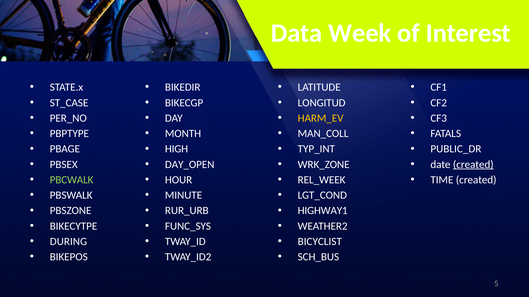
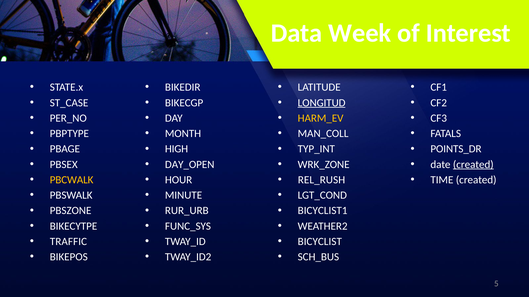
LONGITUD underline: none -> present (322, 103)
PUBLIC_DR: PUBLIC_DR -> POINTS_DR (456, 149)
PBCWALK colour: light green -> yellow (72, 180)
REL_WEEK: REL_WEEK -> REL_RUSH (322, 180)
HIGHWAY1: HIGHWAY1 -> BICYCLIST1 (323, 211)
DURING: DURING -> TRAFFIC (68, 242)
